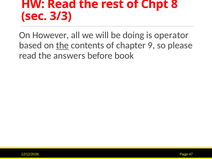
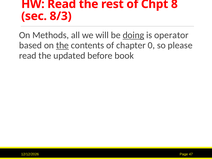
3/3: 3/3 -> 8/3 (61, 16)
However: However -> Methods (51, 35)
doing underline: none -> present (133, 35)
9: 9 -> 0 (151, 45)
answers: answers -> updated (69, 56)
